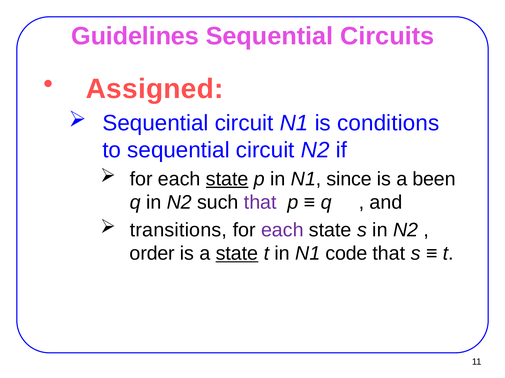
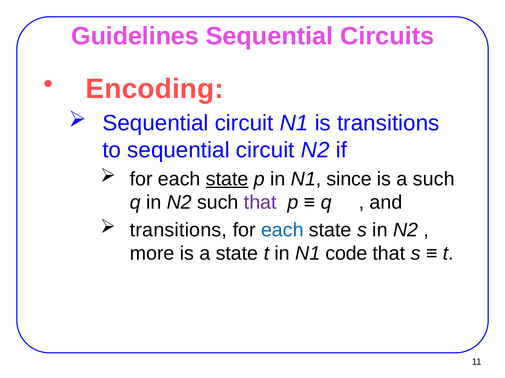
Assigned: Assigned -> Encoding (155, 89)
is conditions: conditions -> transitions (388, 123)
a been: been -> such (434, 179)
each colour: purple -> blue (282, 230)
order: order -> more (152, 254)
state underline: present -> none (237, 254)
